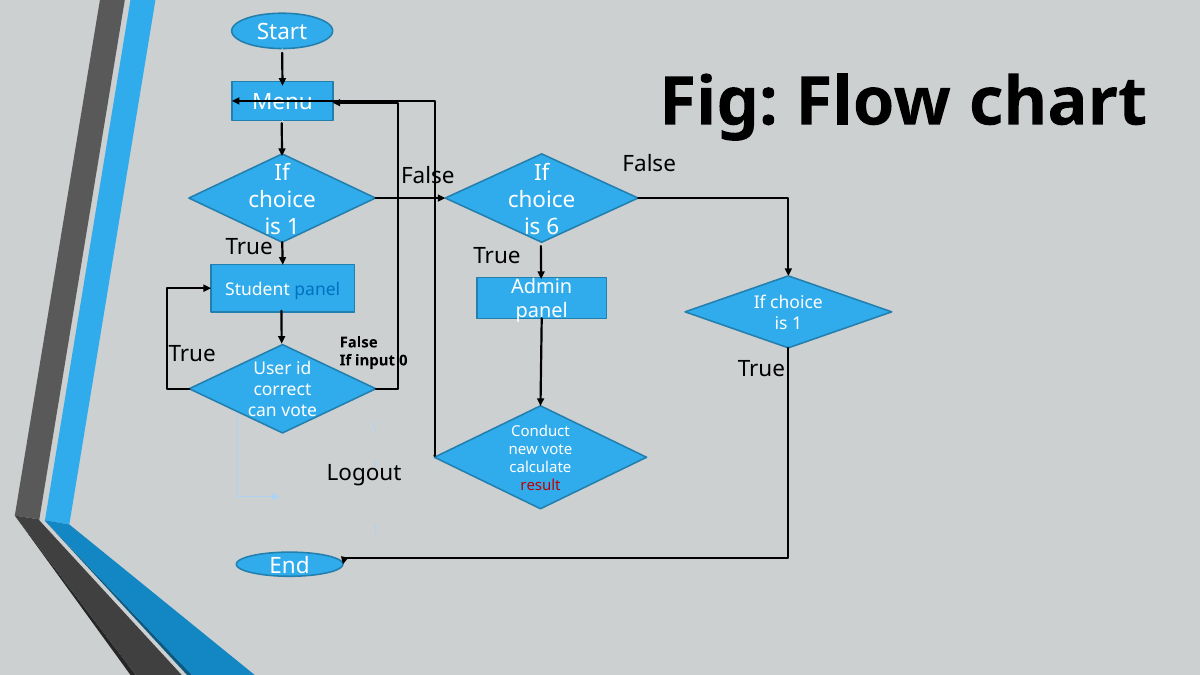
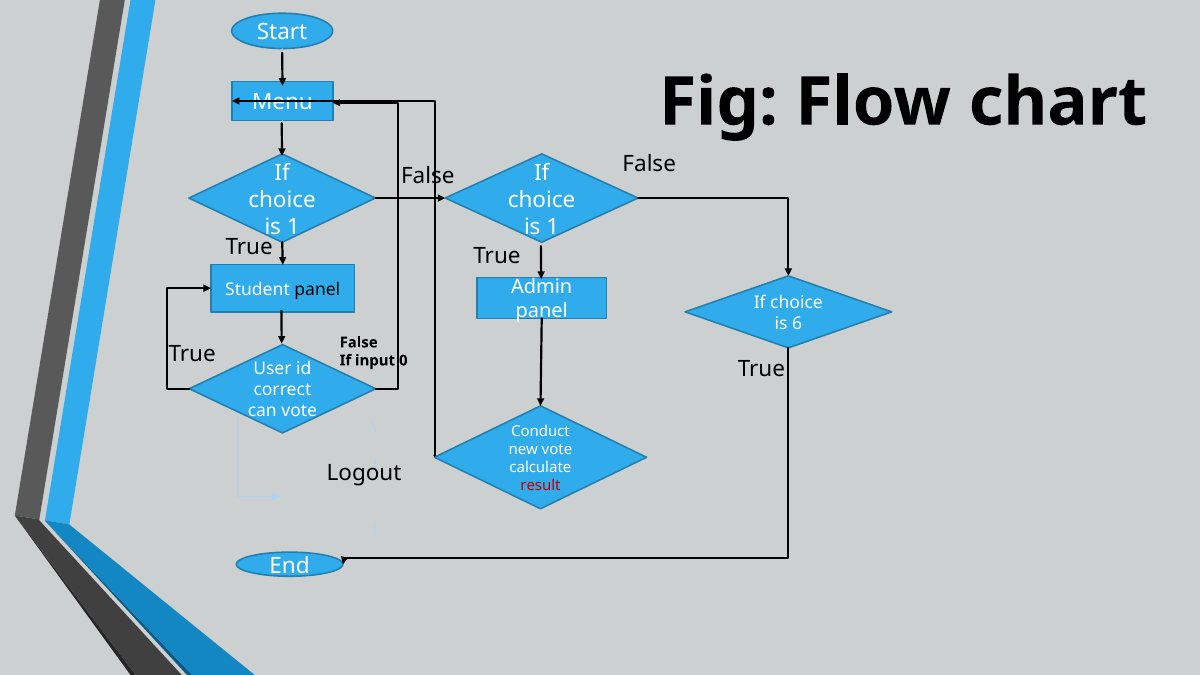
6: 6 -> 1 (553, 227)
panel colour: blue -> black (317, 289)
1: 1 -> 6 (797, 324)
